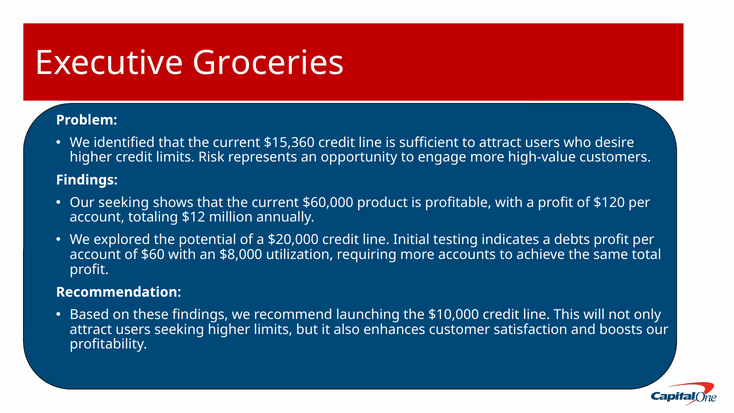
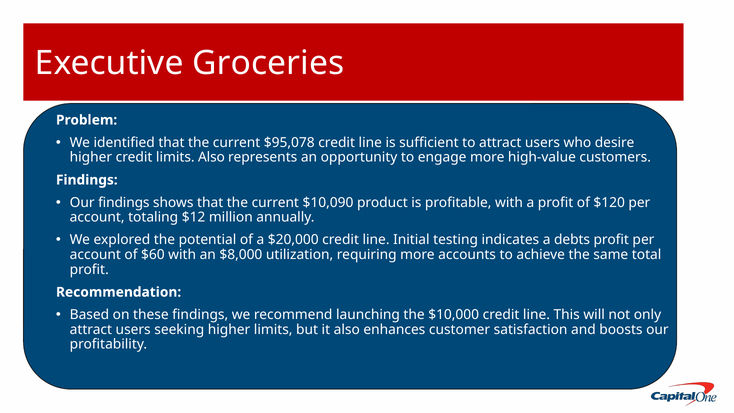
$15,360: $15,360 -> $95,078 (289, 143)
limits Risk: Risk -> Also (211, 157)
Our seeking: seeking -> findings (124, 202)
$60,000: $60,000 -> $10,090 (328, 202)
